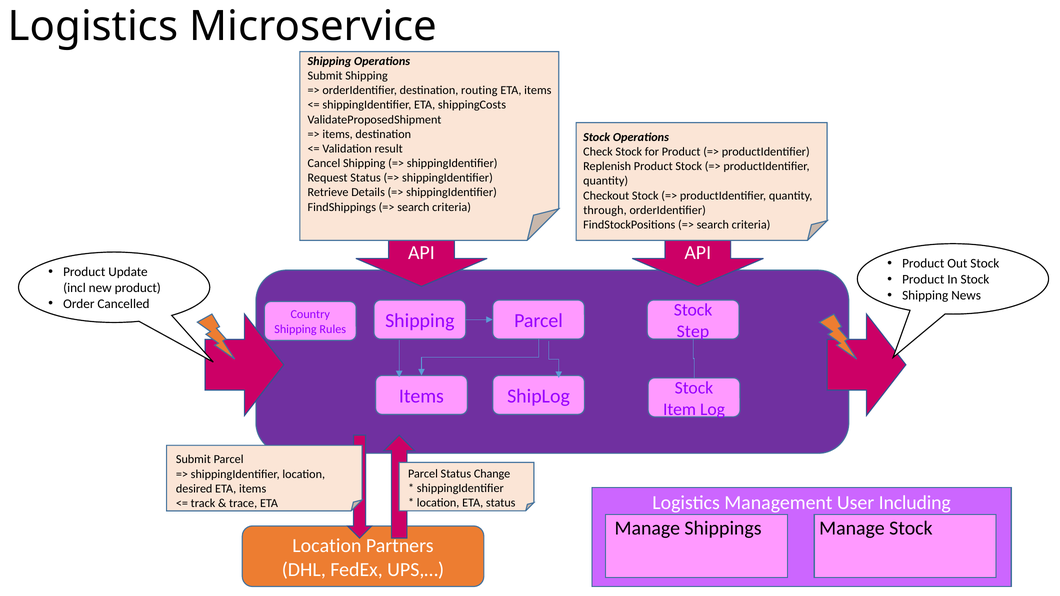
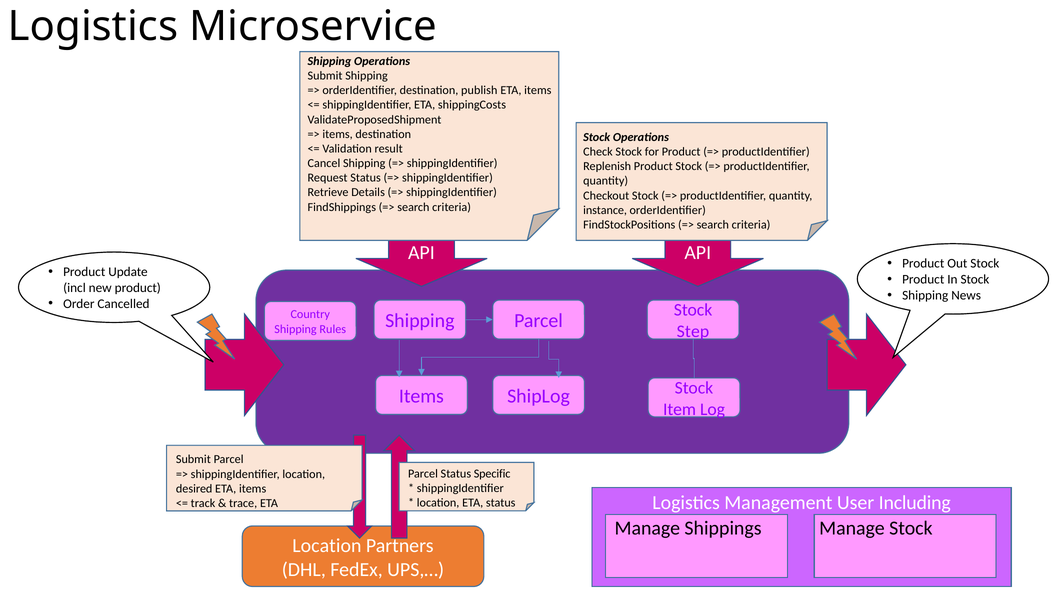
routing: routing -> publish (479, 90)
through: through -> instance (605, 210)
Change: Change -> Specific (492, 474)
